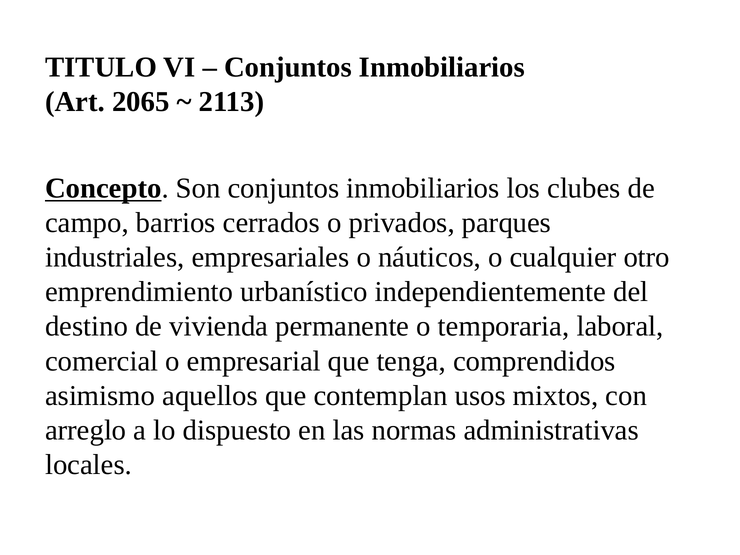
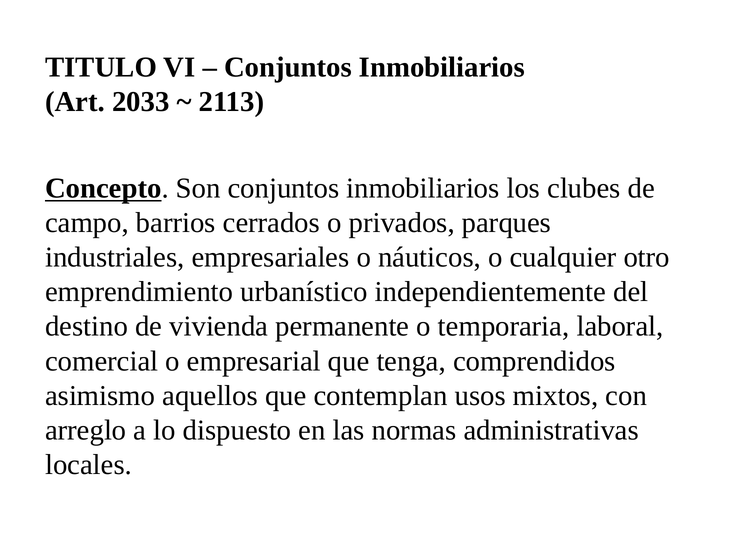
2065: 2065 -> 2033 (141, 102)
